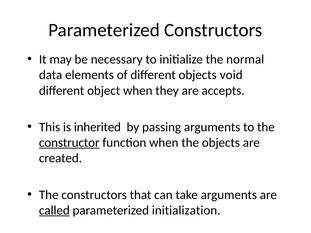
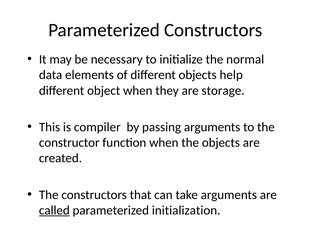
void: void -> help (231, 75)
accepts: accepts -> storage (223, 91)
inherited: inherited -> compiler (97, 127)
constructor underline: present -> none (69, 143)
